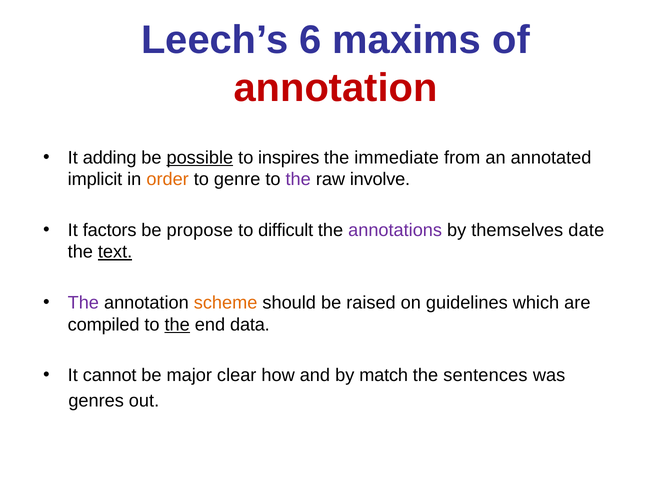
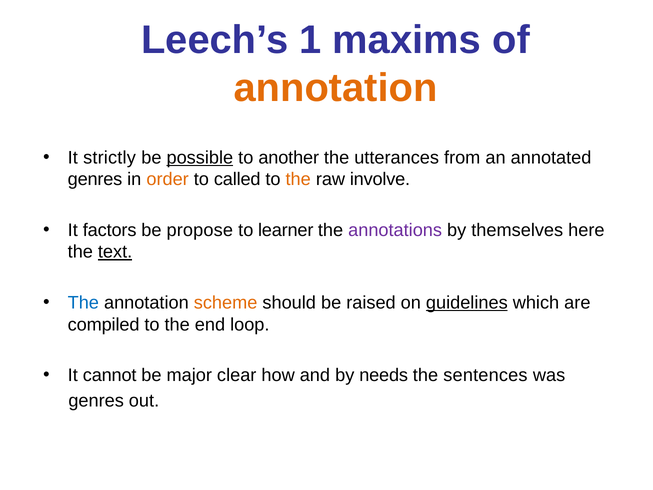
6: 6 -> 1 (310, 40)
annotation colour: red -> orange (336, 88)
adding: adding -> strictly (109, 157)
inspires: inspires -> another (289, 157)
immediate: immediate -> utterances (397, 157)
implicit: implicit -> genres (95, 179)
genre: genre -> called (237, 179)
the colour: purple -> orange (298, 179)
difficult: difficult -> learner (286, 230)
date: date -> here (586, 230)
The colour: purple -> blue (83, 303)
guidelines underline: none -> present (467, 303)
the underline: present -> none (177, 324)
data: data -> loop (250, 324)
match: match -> needs (384, 375)
